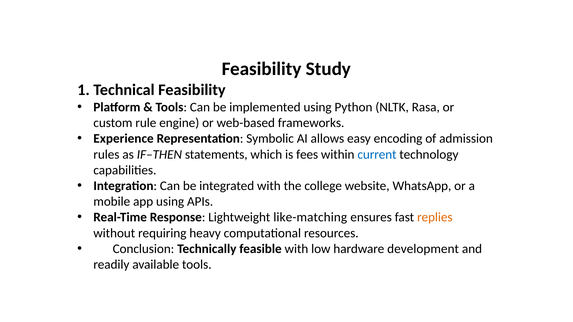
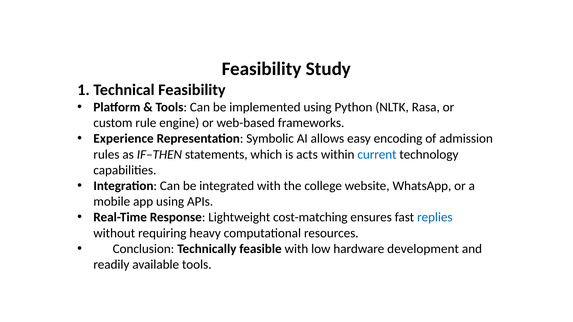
fees: fees -> acts (307, 155)
like-matching: like-matching -> cost-matching (310, 218)
replies colour: orange -> blue (435, 218)
